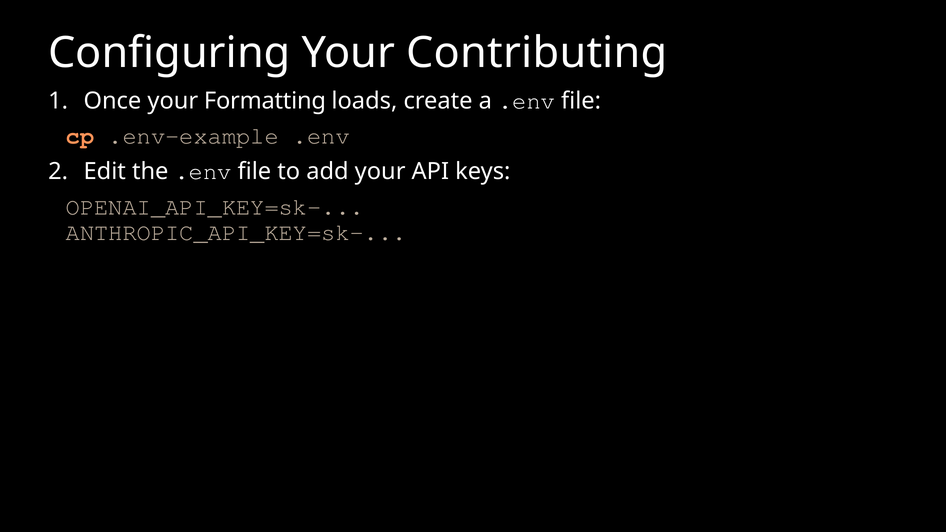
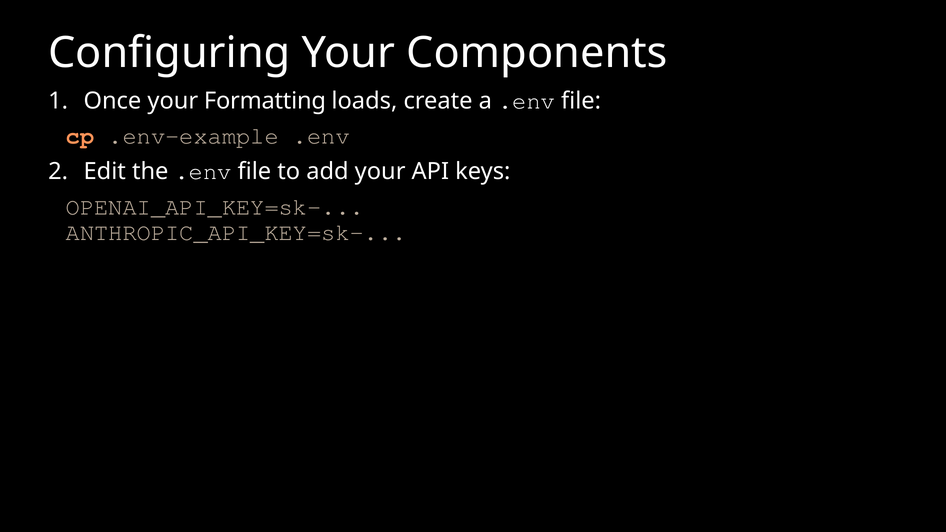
Contributing: Contributing -> Components (537, 53)
